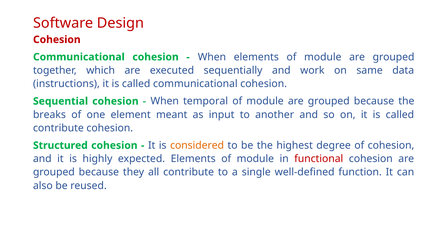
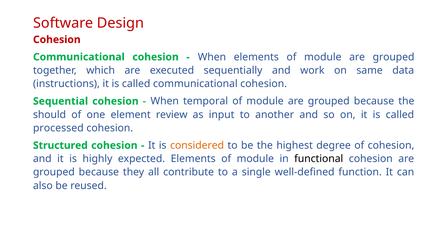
breaks: breaks -> should (49, 115)
meant: meant -> review (172, 115)
contribute: contribute -> processed (58, 128)
functional colour: red -> black (319, 159)
